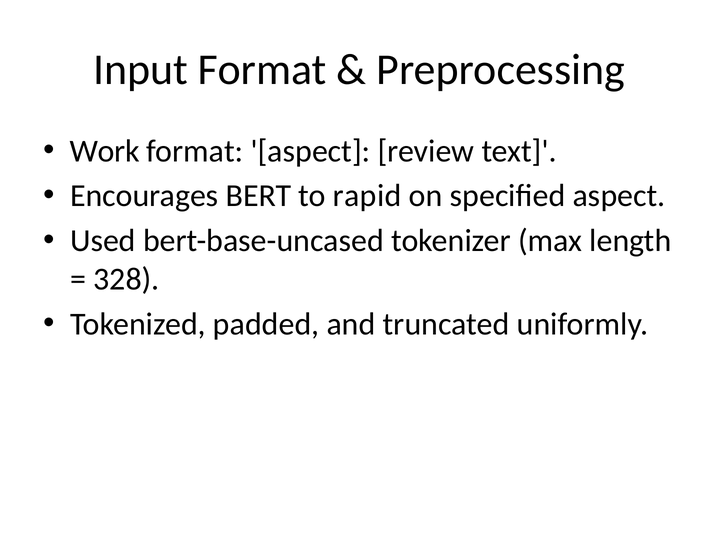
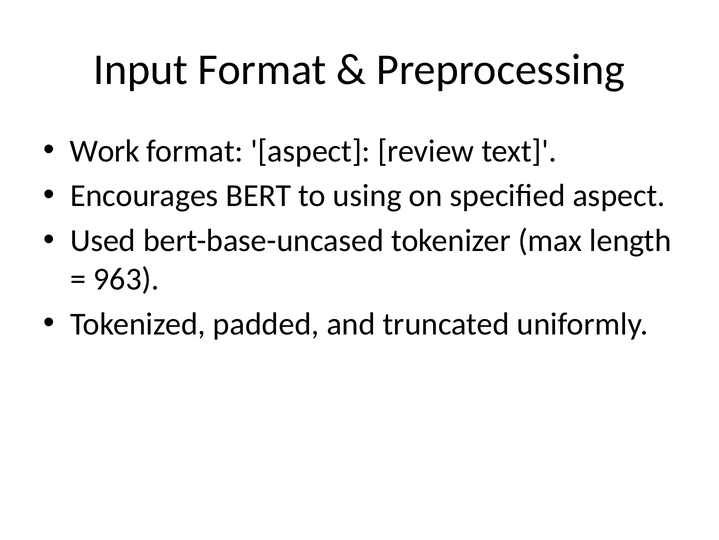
rapid: rapid -> using (367, 196)
328: 328 -> 963 (126, 279)
